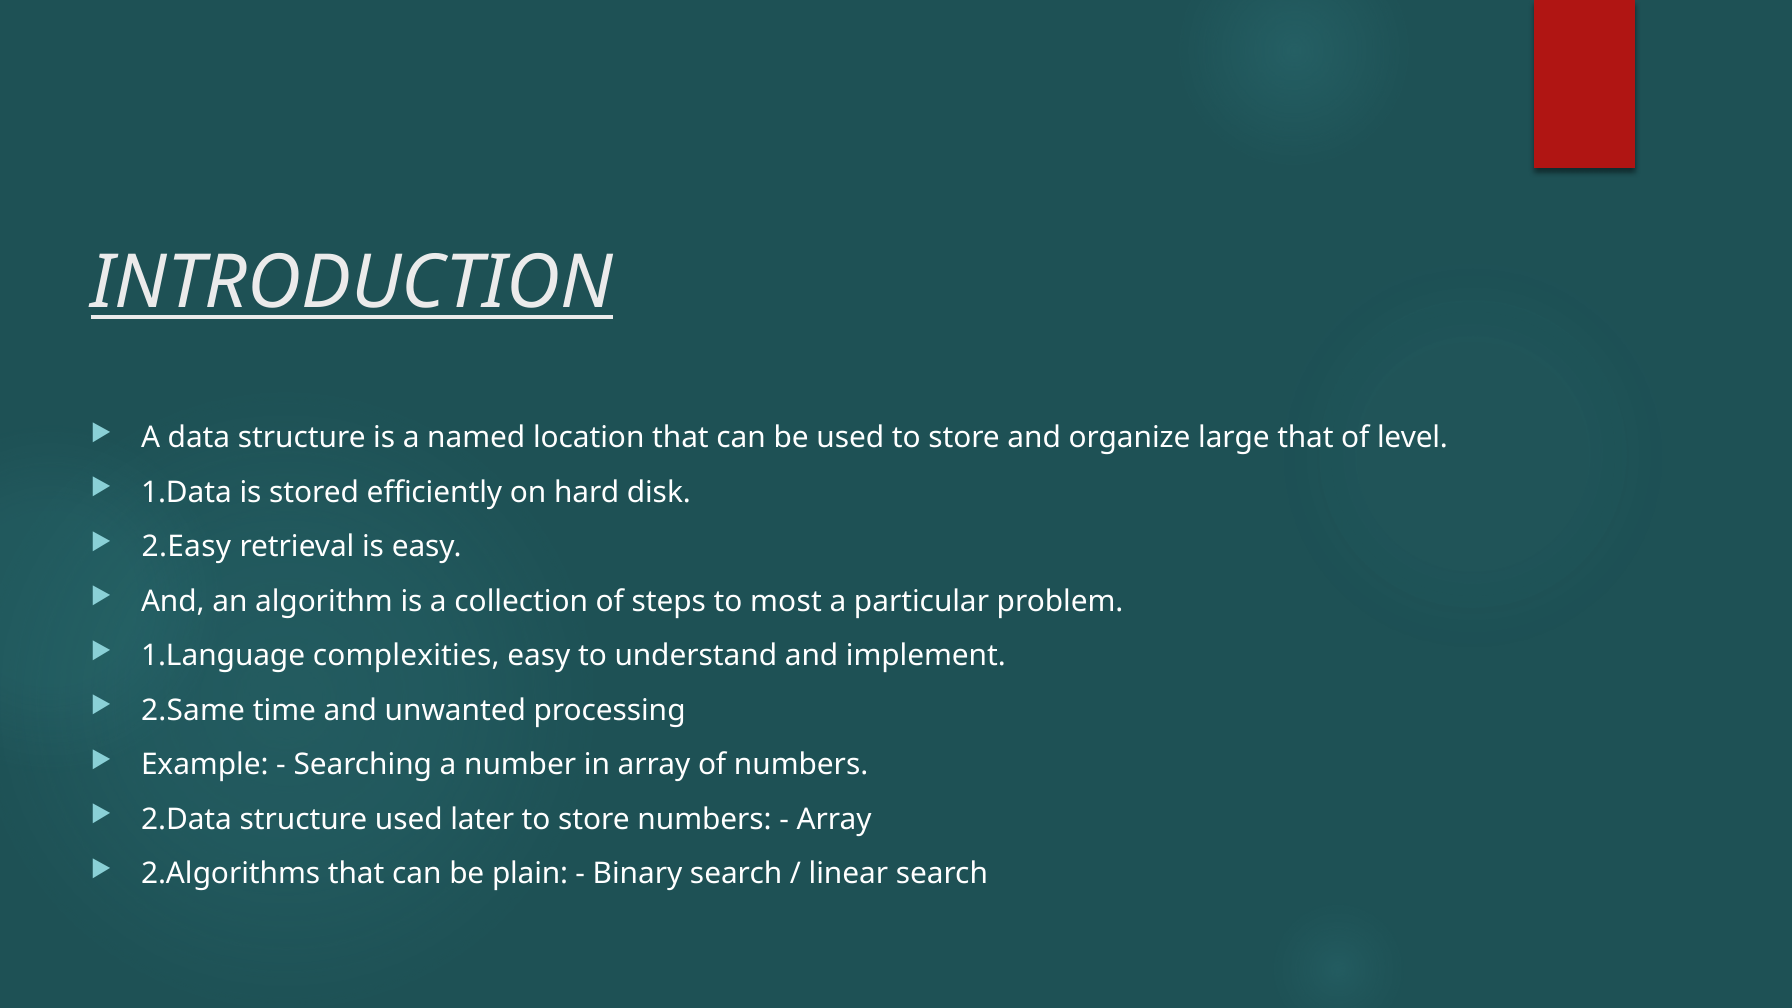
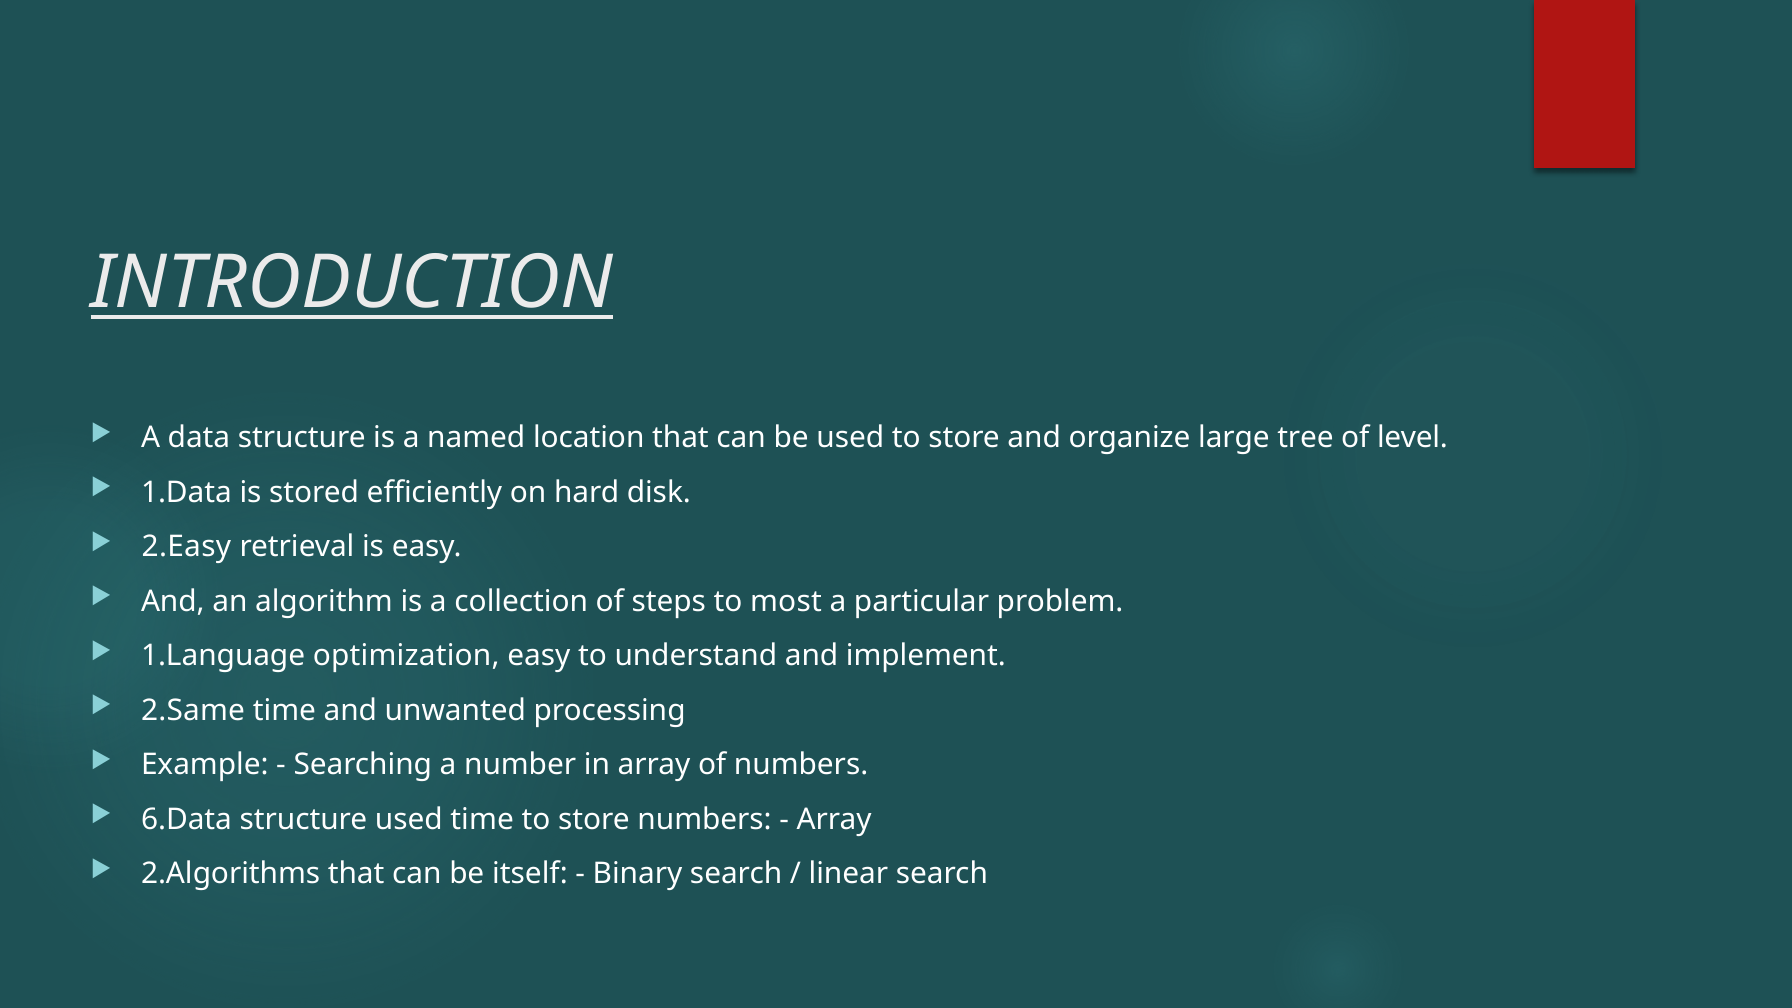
large that: that -> tree (1305, 438)
complexities: complexities -> optimization (406, 656)
2.Data: 2.Data -> 6.Data (187, 819)
used later: later -> time (482, 819)
plain: plain -> itself (530, 874)
